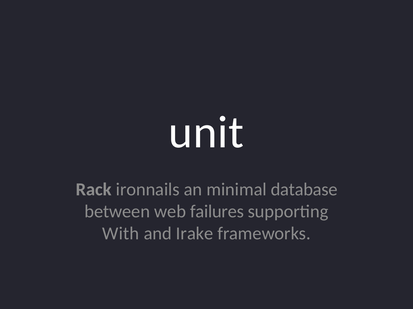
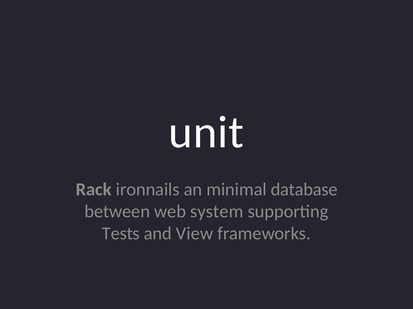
failures: failures -> system (217, 212)
With: With -> Tests (121, 234)
Irake: Irake -> View (195, 234)
